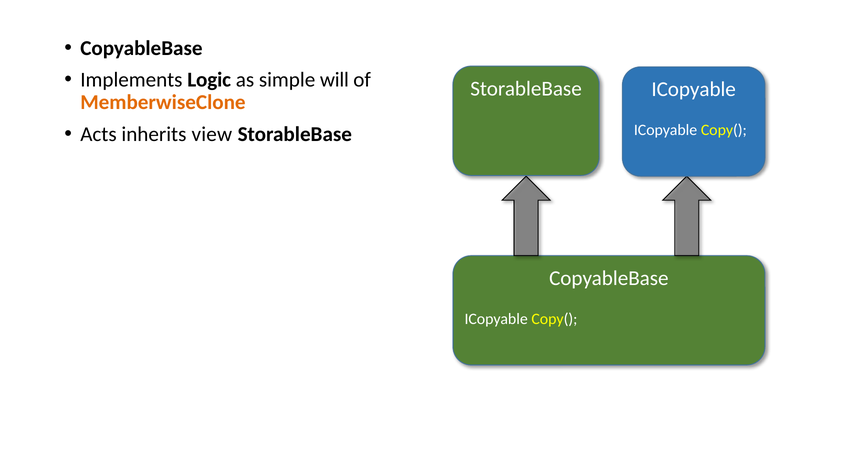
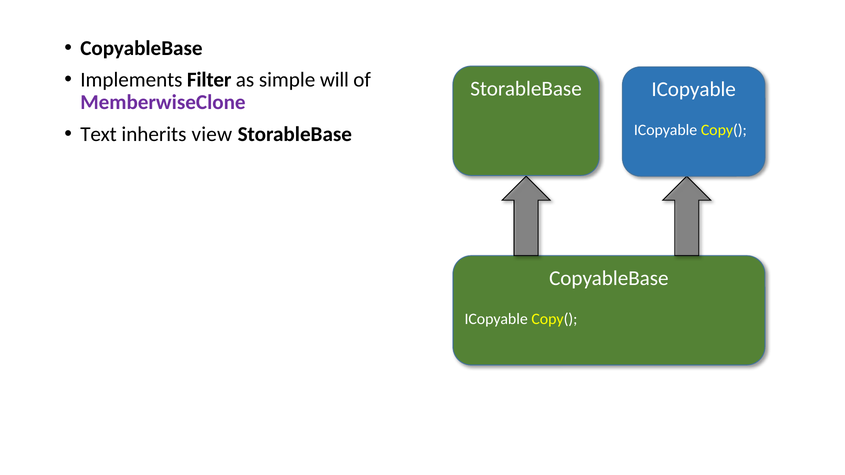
Logic: Logic -> Filter (209, 80)
MemberwiseClone colour: orange -> purple (163, 103)
Acts: Acts -> Text (99, 134)
